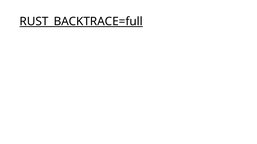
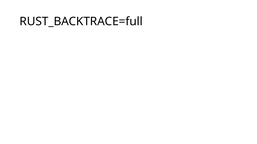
RUST_BACKTRACE=full underline: present -> none (81, 22)
